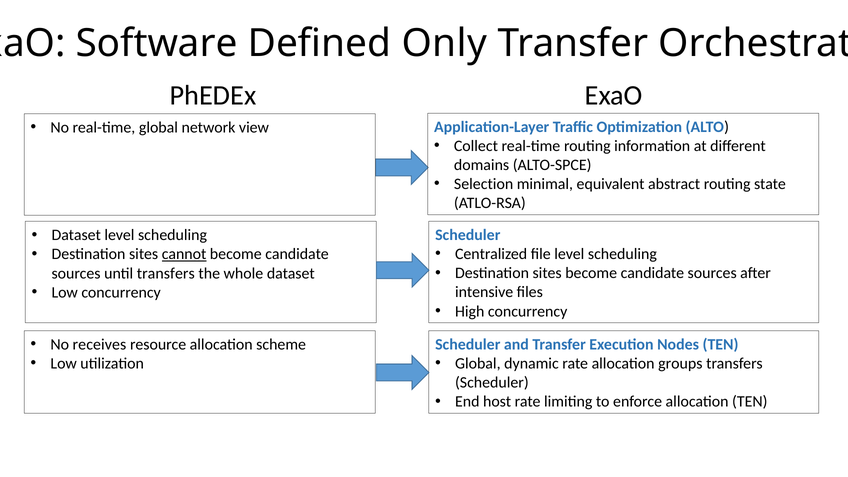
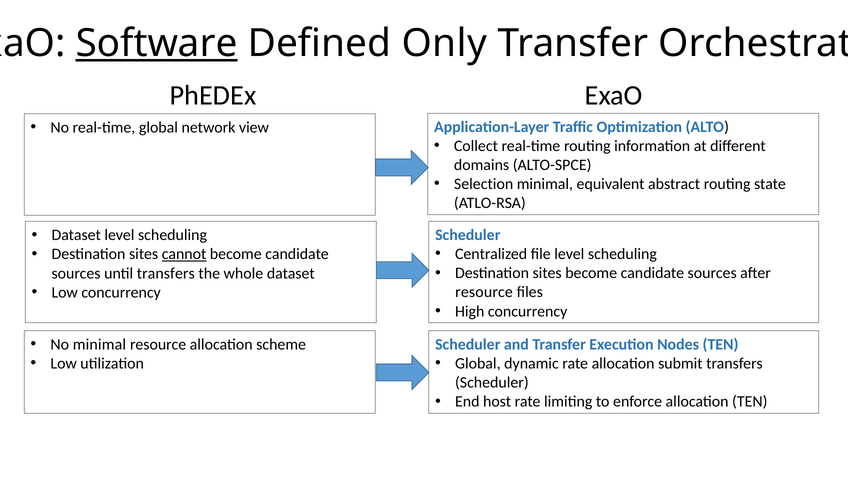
Software underline: none -> present (157, 44)
intensive: intensive -> resource (484, 292)
No receives: receives -> minimal (99, 344)
groups: groups -> submit (680, 364)
